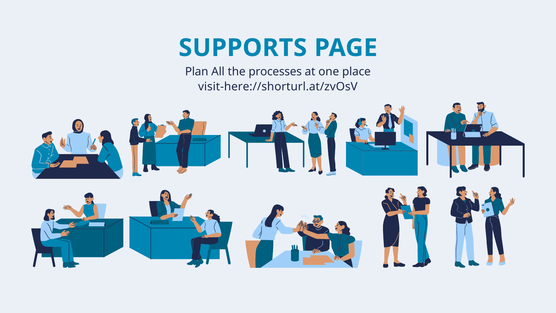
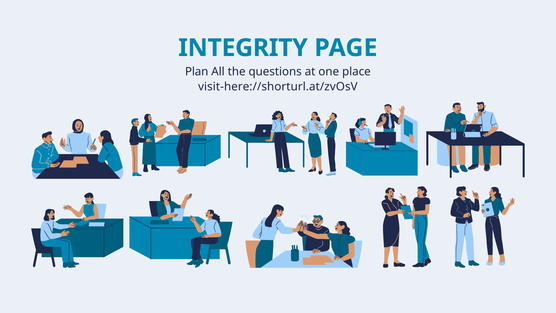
SUPPORTS: SUPPORTS -> INTEGRITY (243, 48)
processes: processes -> questions (275, 72)
